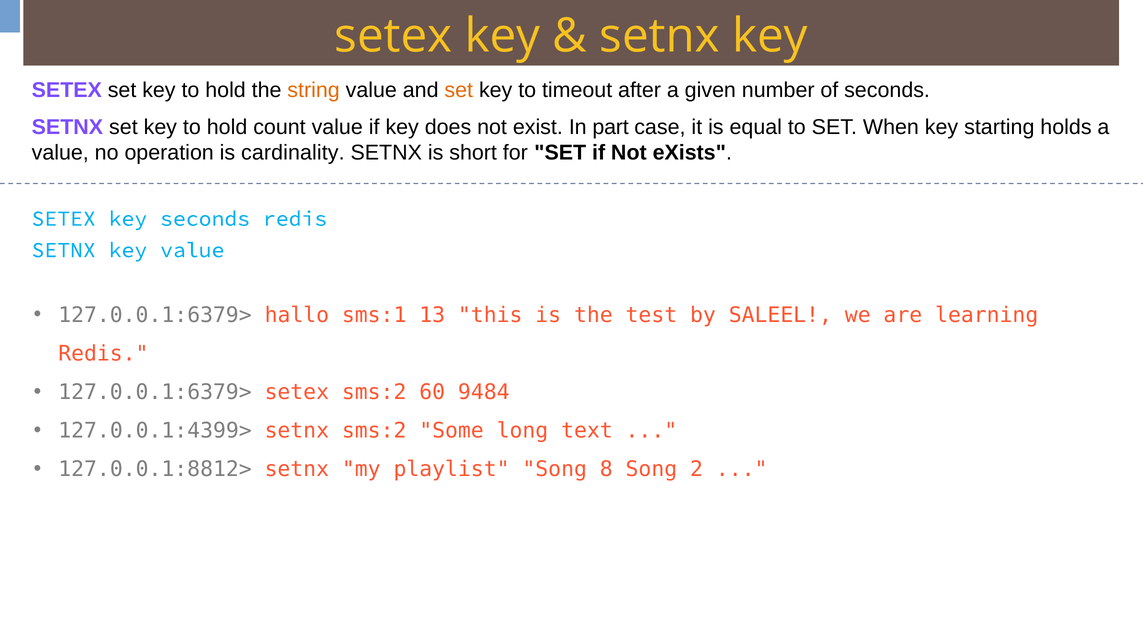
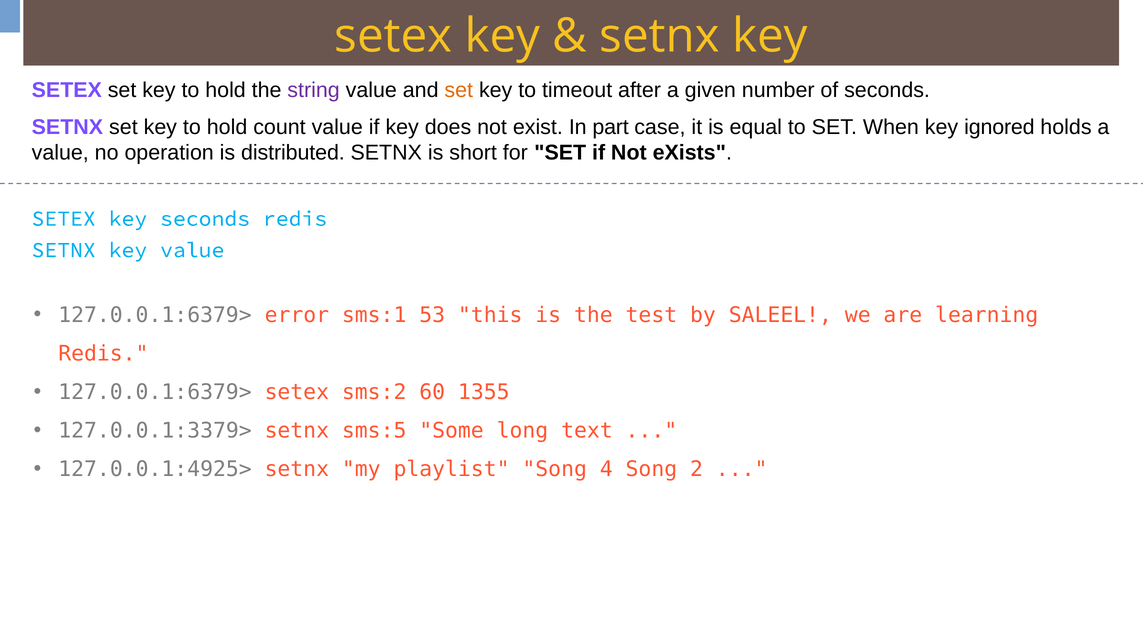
string colour: orange -> purple (314, 90)
starting: starting -> ignored (999, 127)
cardinality: cardinality -> distributed (293, 153)
hallo: hallo -> error (297, 315)
13: 13 -> 53 (432, 315)
9484: 9484 -> 1355 (484, 392)
127.0.0.1:4399>: 127.0.0.1:4399> -> 127.0.0.1:3379> (155, 431)
setnx sms:2: sms:2 -> sms:5 (374, 431)
127.0.0.1:8812>: 127.0.0.1:8812> -> 127.0.0.1:4925> (155, 469)
8: 8 -> 4 (606, 469)
